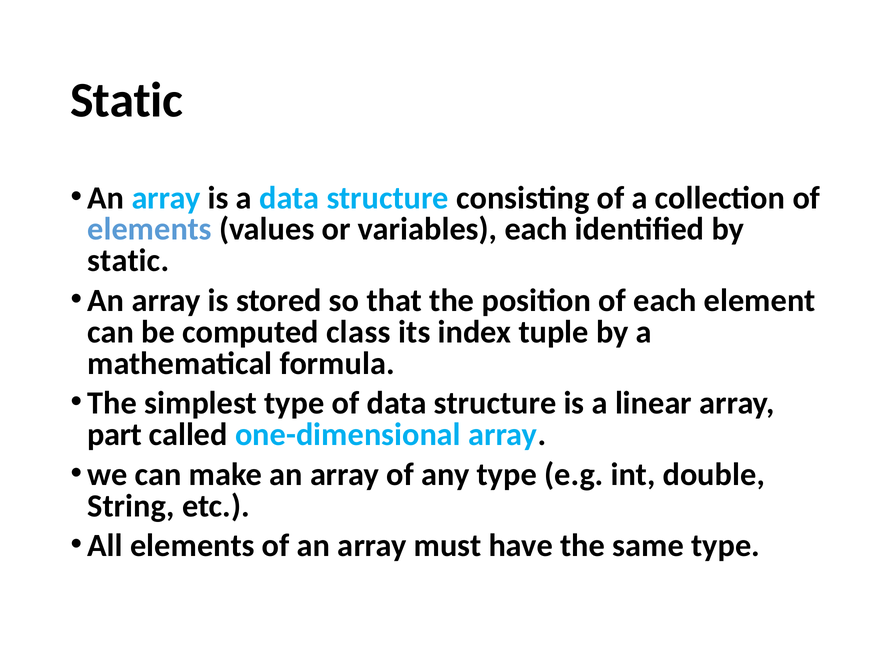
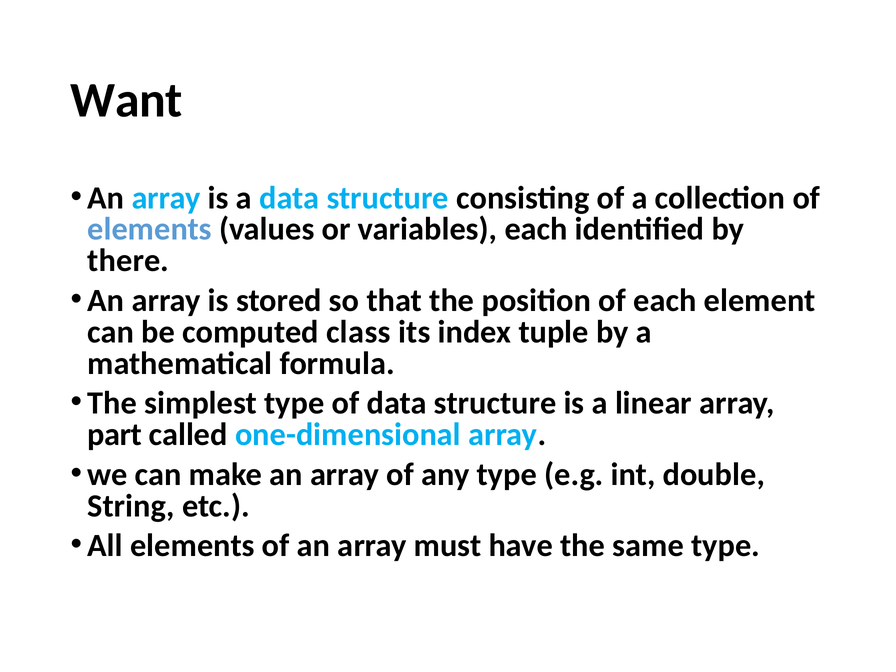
Static: Static -> Want (126, 100)
static: static -> there (128, 261)
